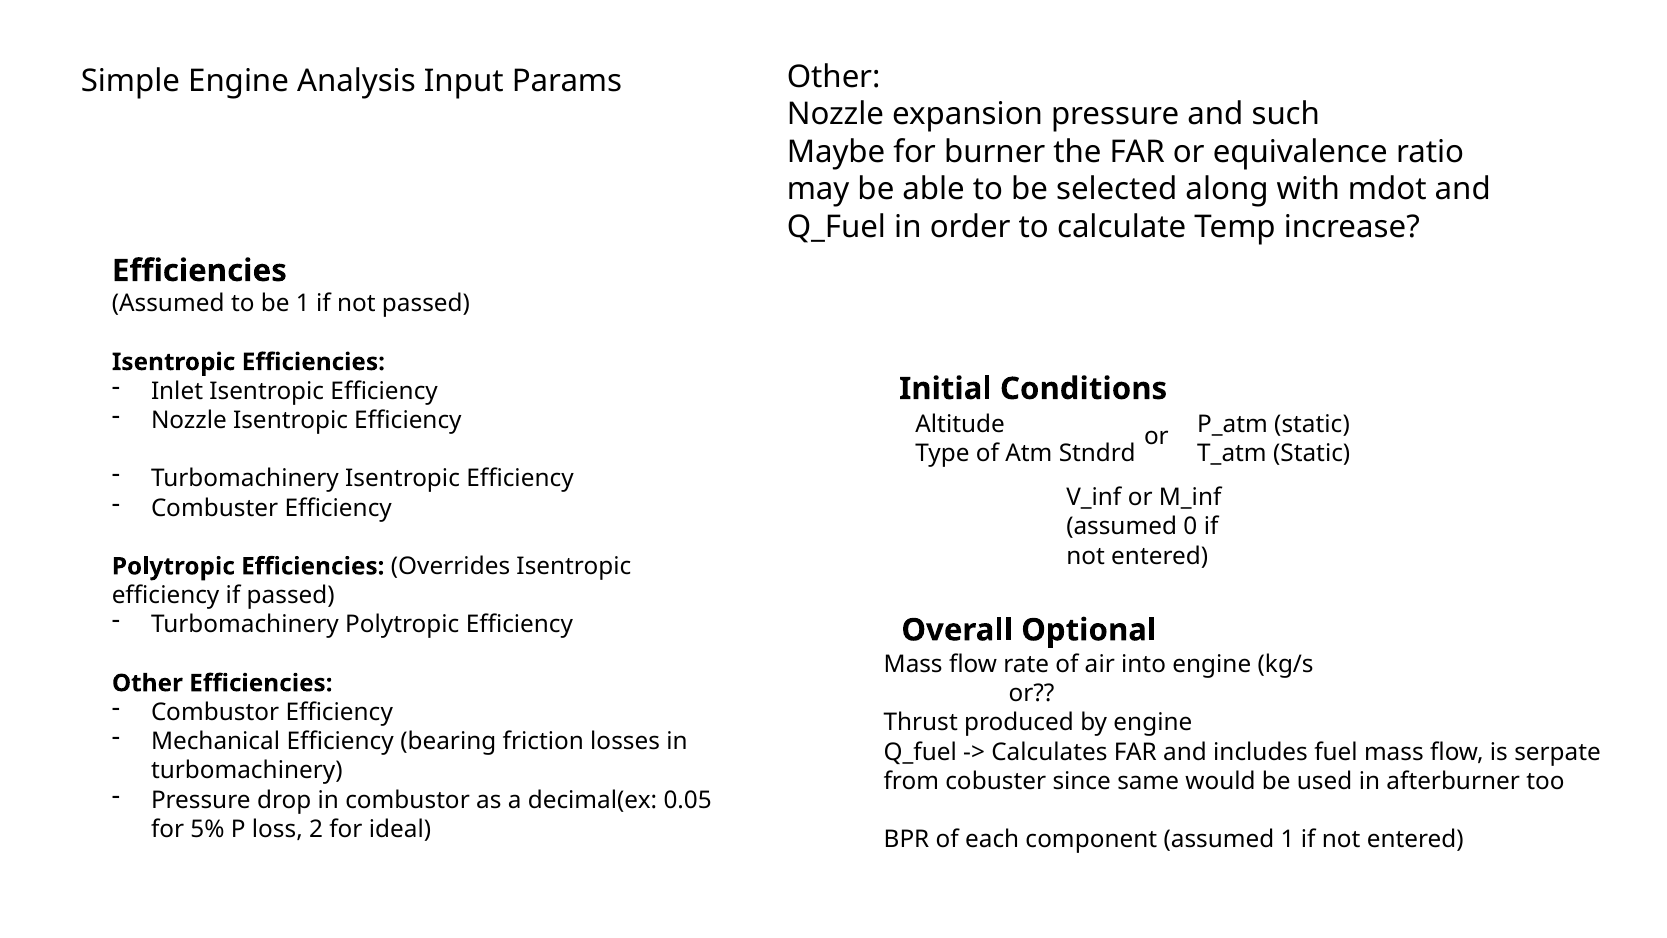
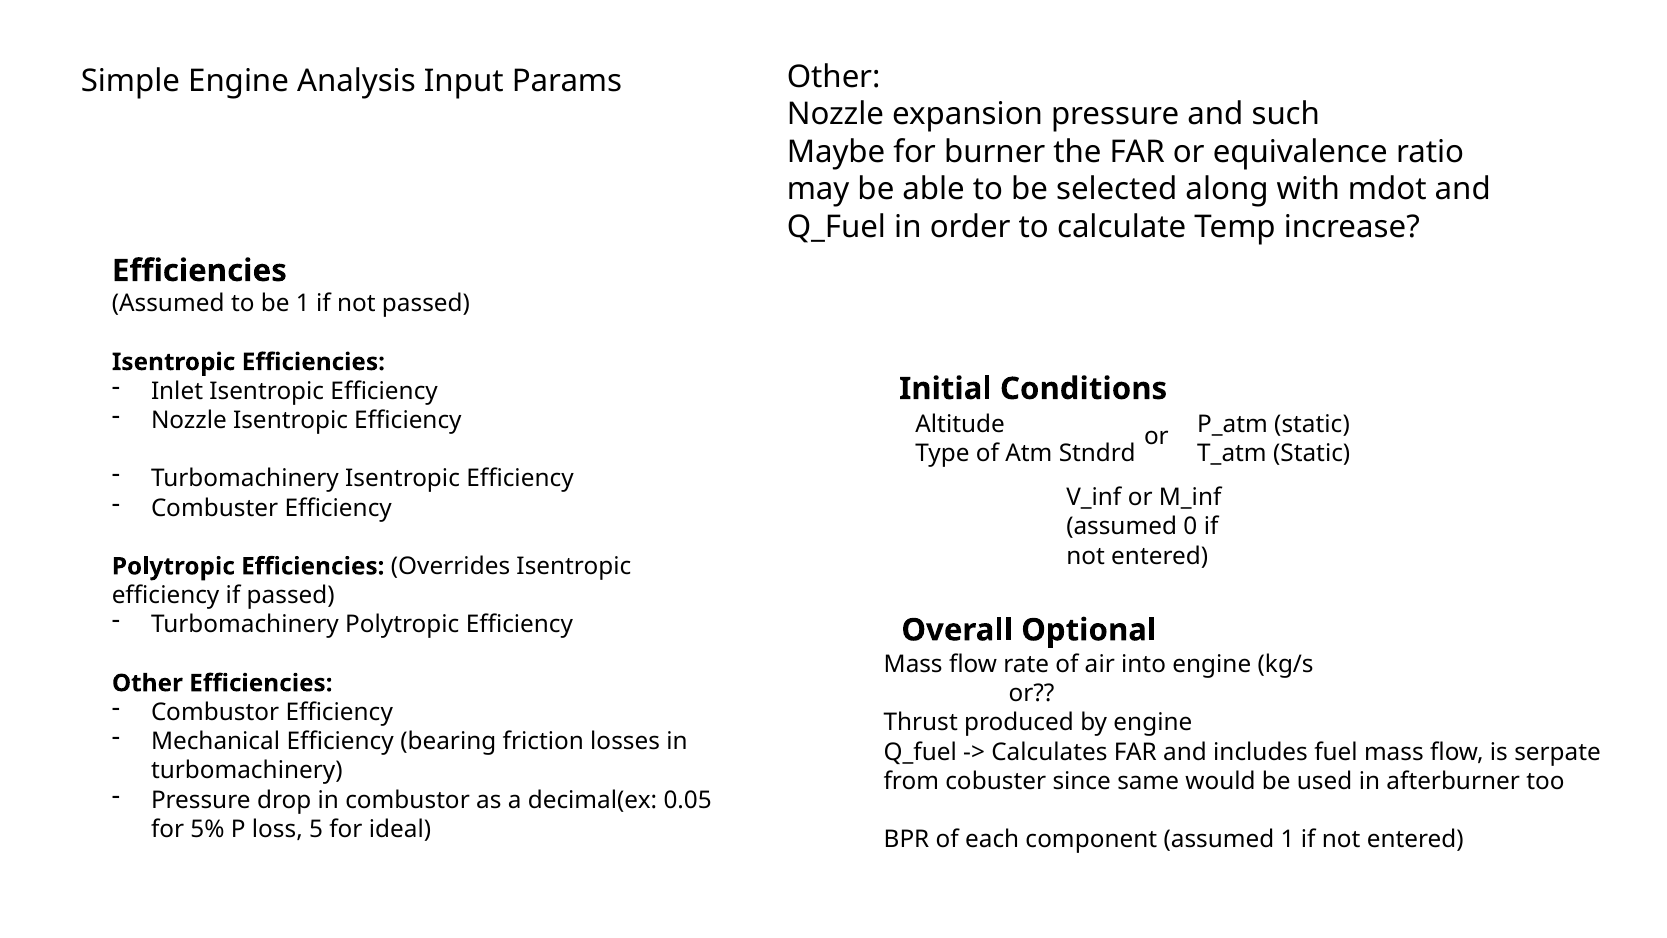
2: 2 -> 5 (316, 829)
